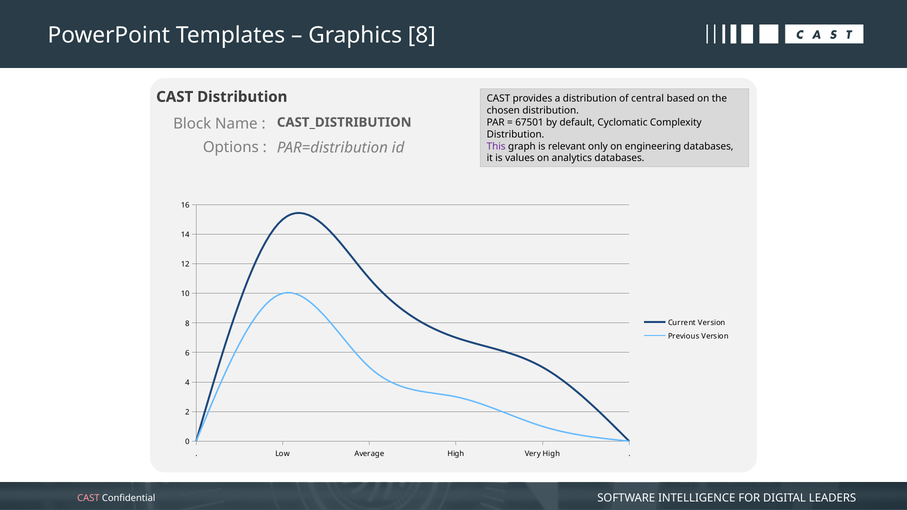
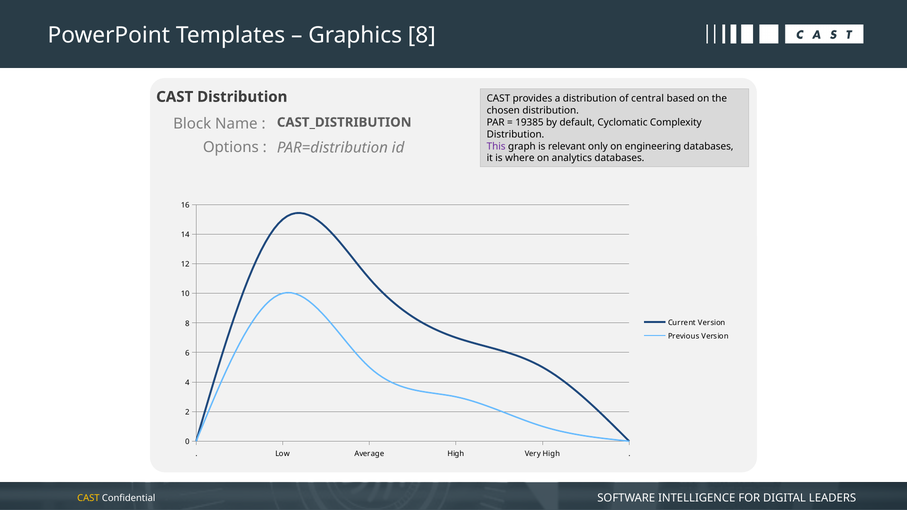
67501: 67501 -> 19385 (529, 123)
values: values -> where (520, 158)
CAST colour: pink -> yellow (88, 498)
